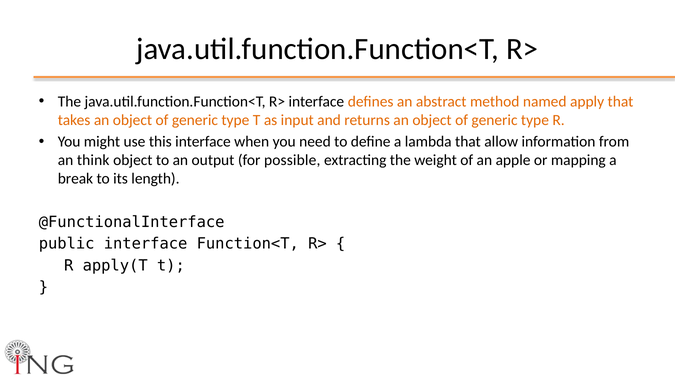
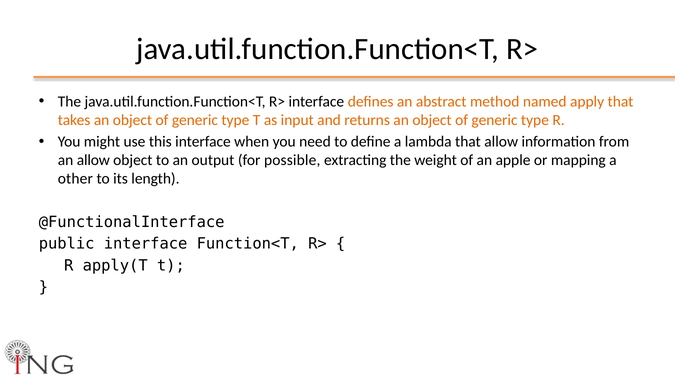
an think: think -> allow (93, 160)
break: break -> other (75, 179)
